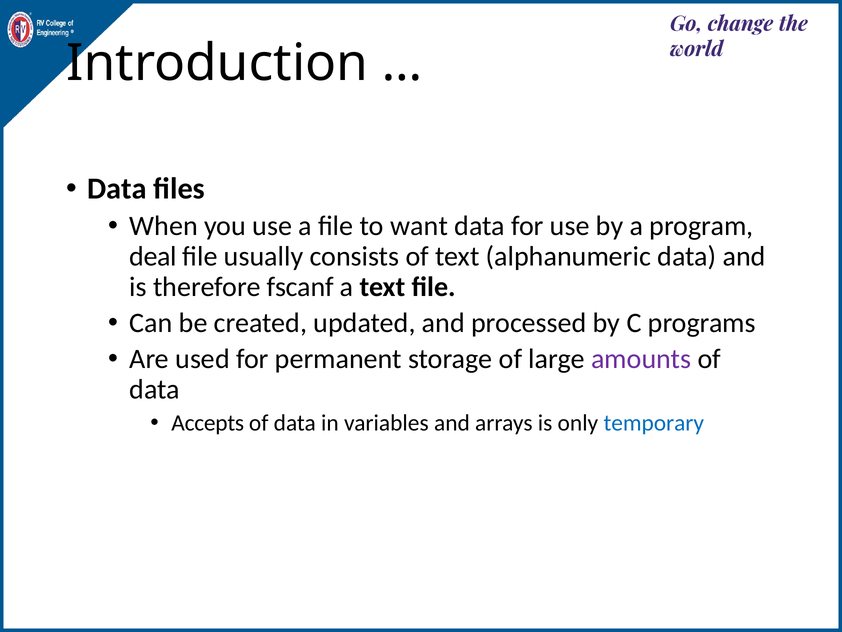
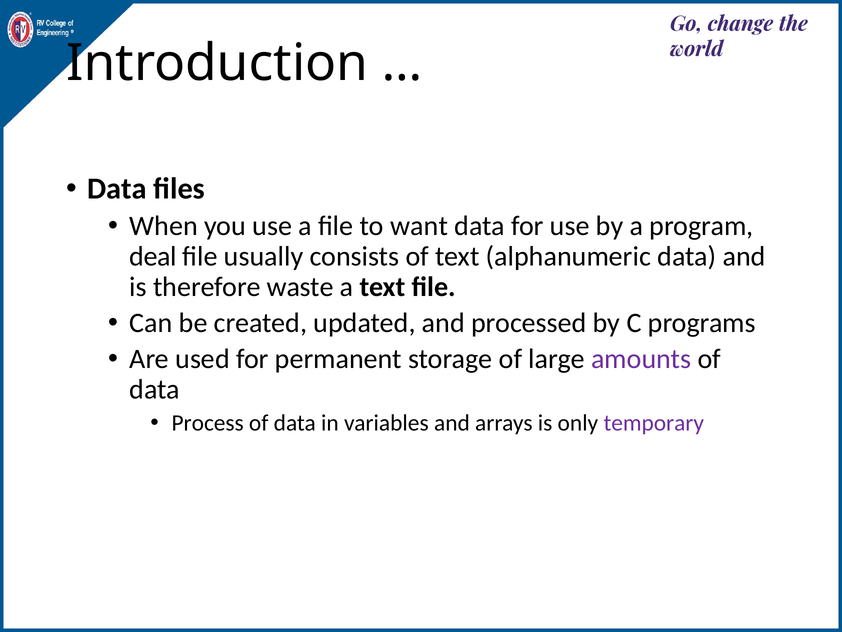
fscanf: fscanf -> waste (300, 287)
Accepts: Accepts -> Process (208, 423)
temporary colour: blue -> purple (654, 423)
